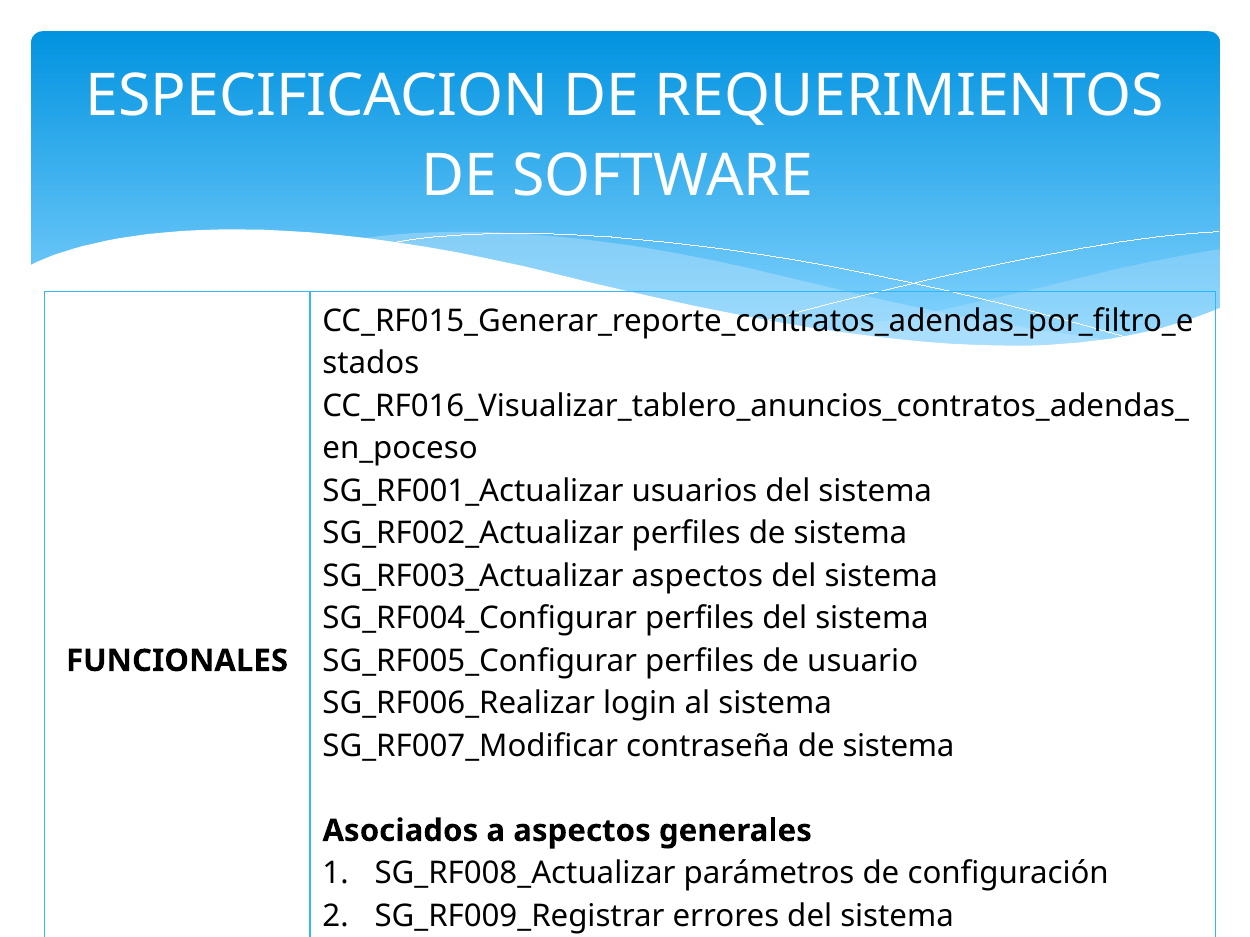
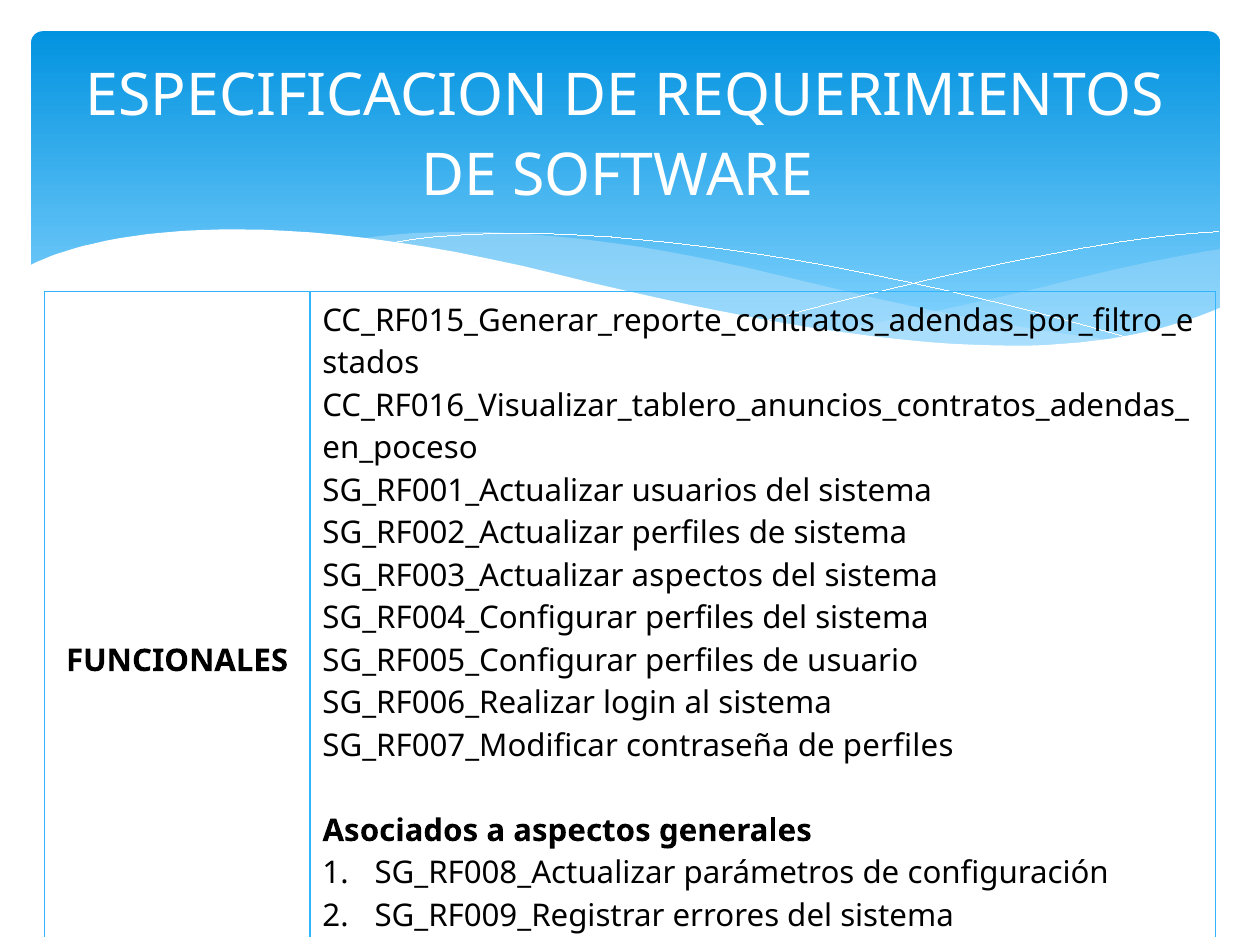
contraseña de sistema: sistema -> perfiles (898, 746)
